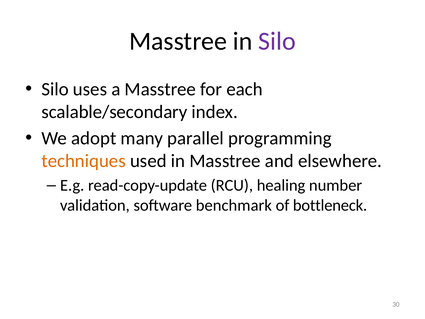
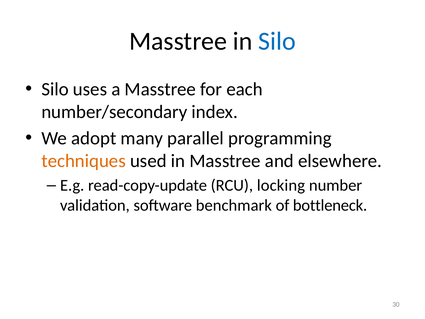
Silo colour: purple -> blue (277, 41)
scalable/secondary: scalable/secondary -> number/secondary (114, 112)
healing: healing -> locking (281, 185)
